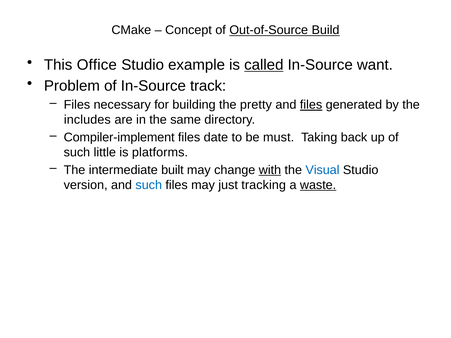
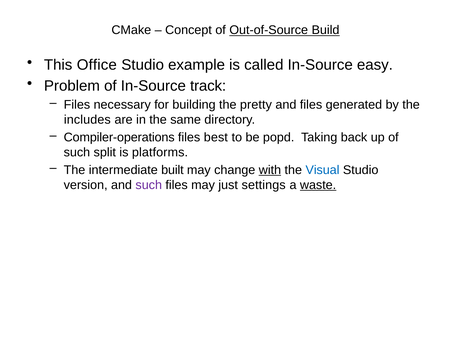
called underline: present -> none (264, 65)
want: want -> easy (375, 65)
files underline: present -> none (311, 105)
Compiler-implement: Compiler-implement -> Compiler-operations (119, 137)
date: date -> best (216, 137)
must: must -> popd (279, 137)
little: little -> split (105, 152)
such colour: blue -> purple (149, 185)
tracking: tracking -> settings (264, 185)
